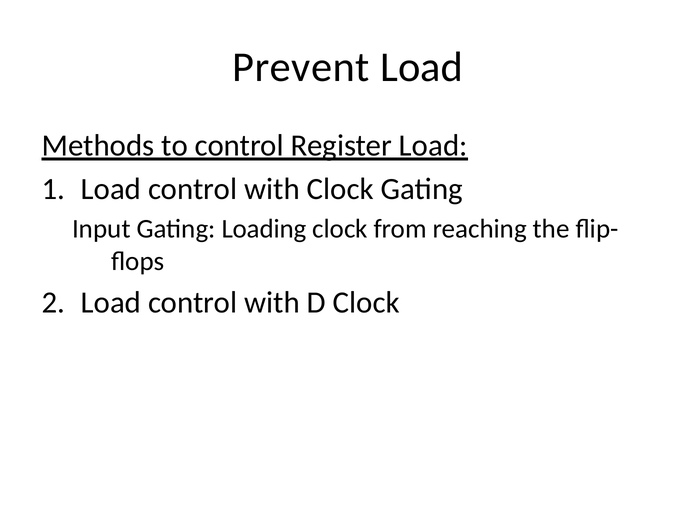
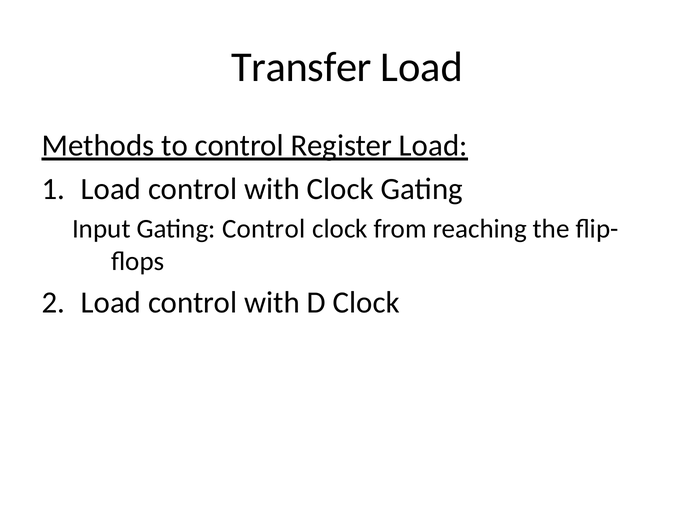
Prevent: Prevent -> Transfer (301, 67)
Gating Loading: Loading -> Control (264, 229)
